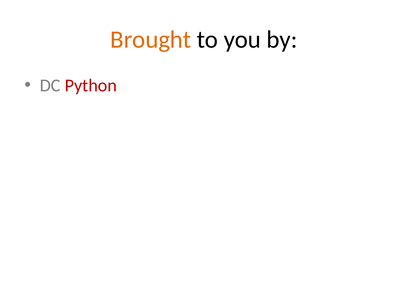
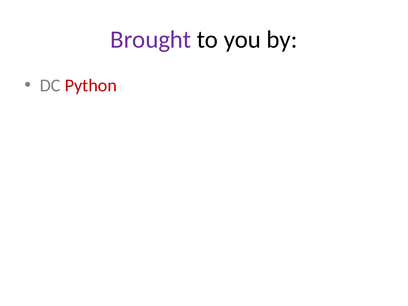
Brought colour: orange -> purple (151, 39)
